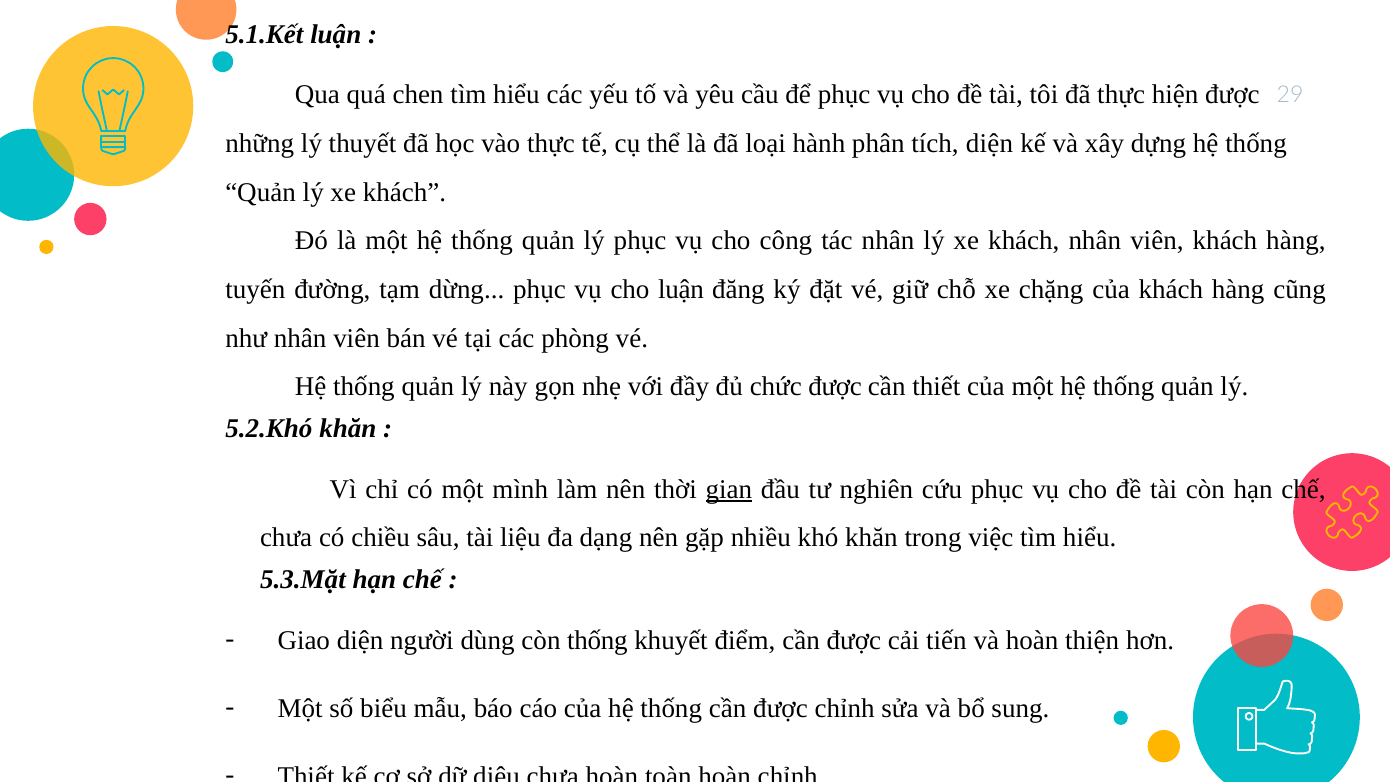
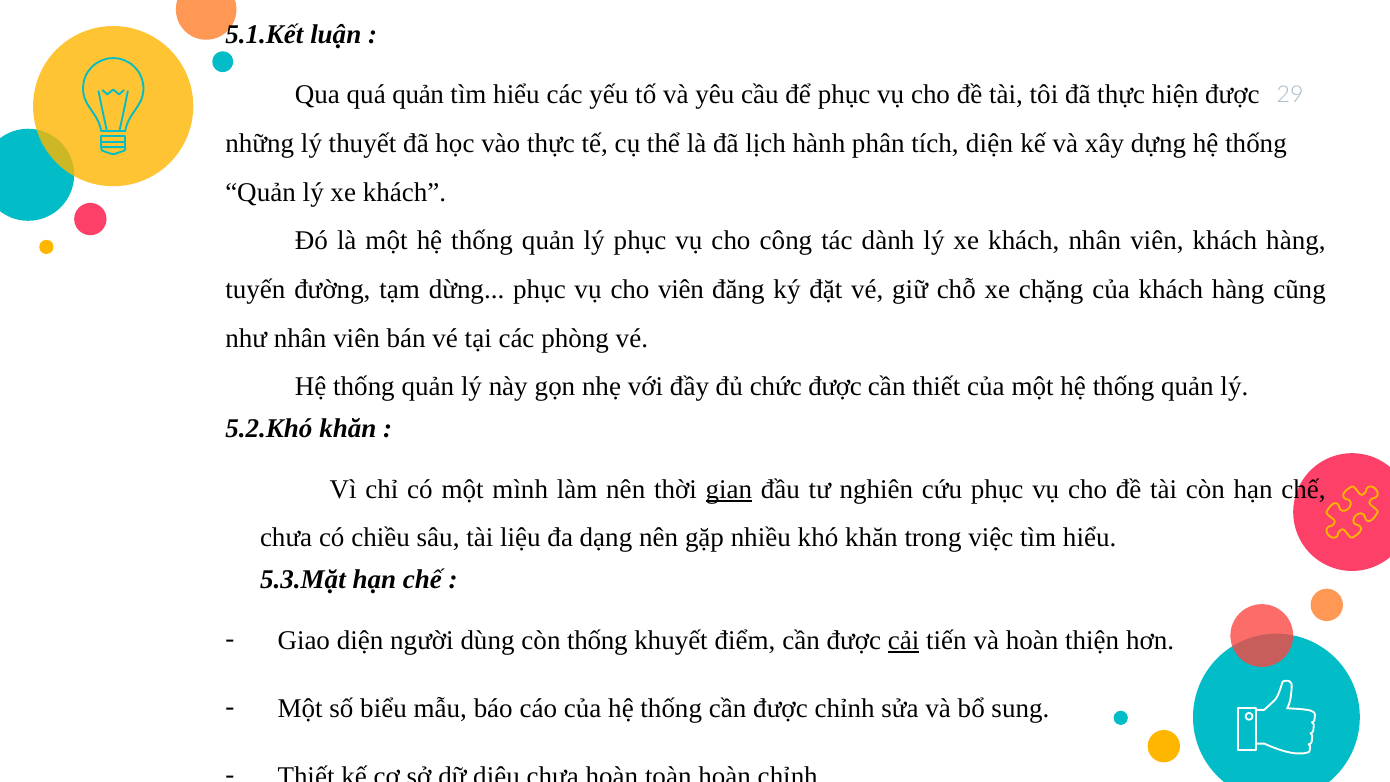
quá chen: chen -> quản (418, 95)
loại: loại -> lịch (766, 143)
tác nhân: nhân -> dành (888, 241)
cho luận: luận -> viên (681, 289)
cải underline: none -> present (904, 640)
